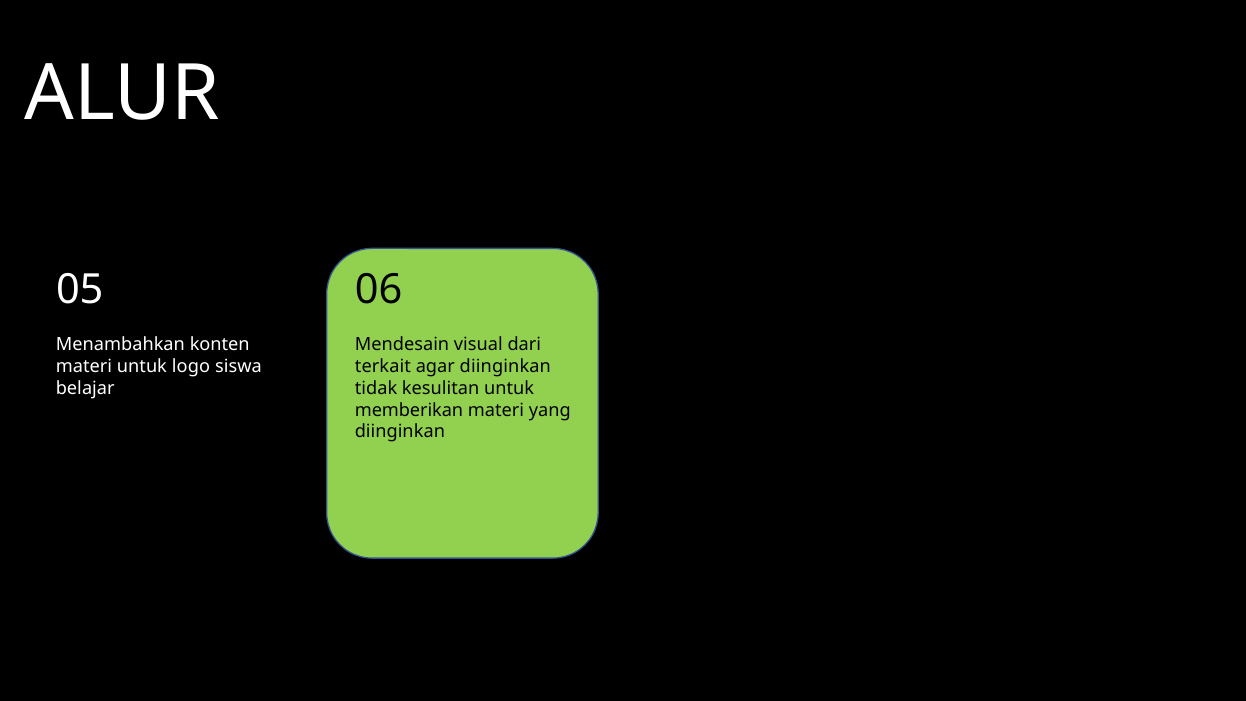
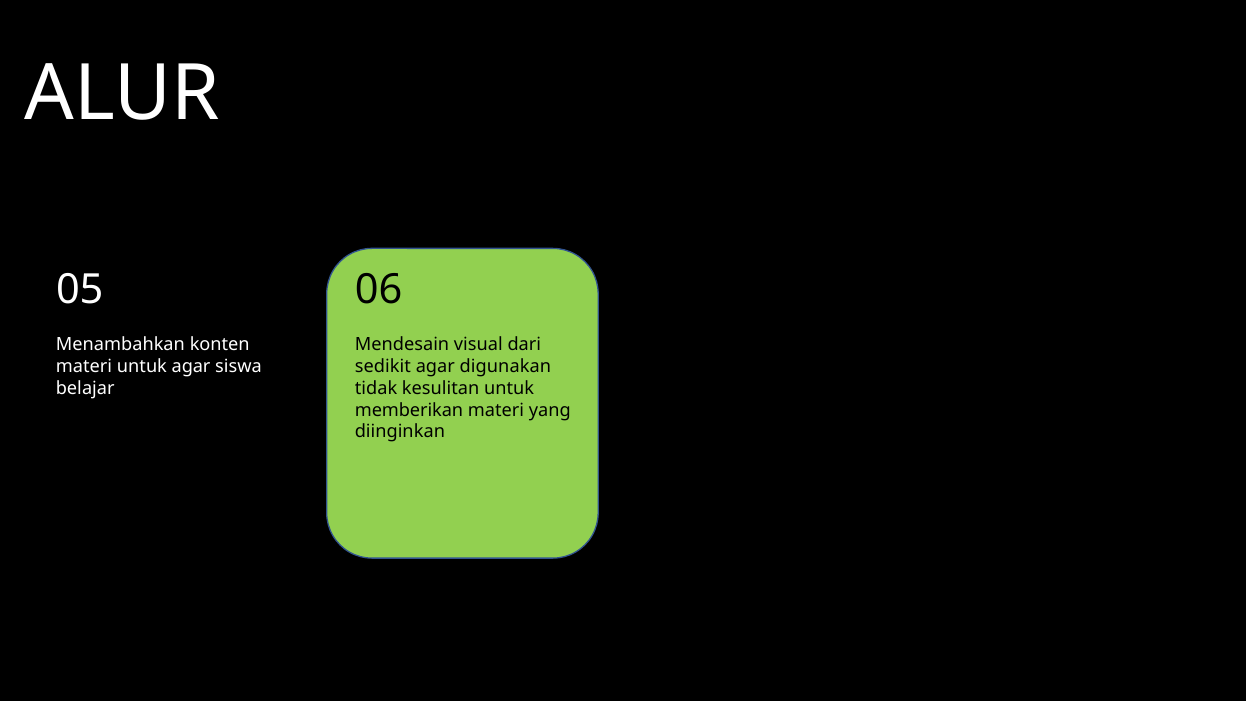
untuk logo: logo -> agar (191, 366)
terkait: terkait -> sedikit (383, 366)
agar diinginkan: diinginkan -> digunakan (505, 366)
